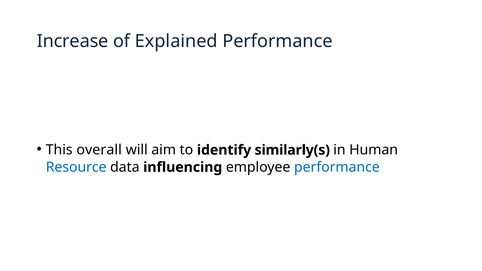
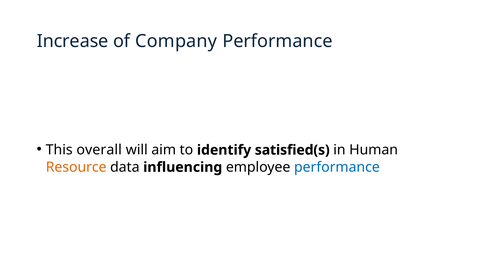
Explained: Explained -> Company (176, 41)
similarly(s: similarly(s -> satisfied(s (292, 150)
Resource colour: blue -> orange (76, 167)
